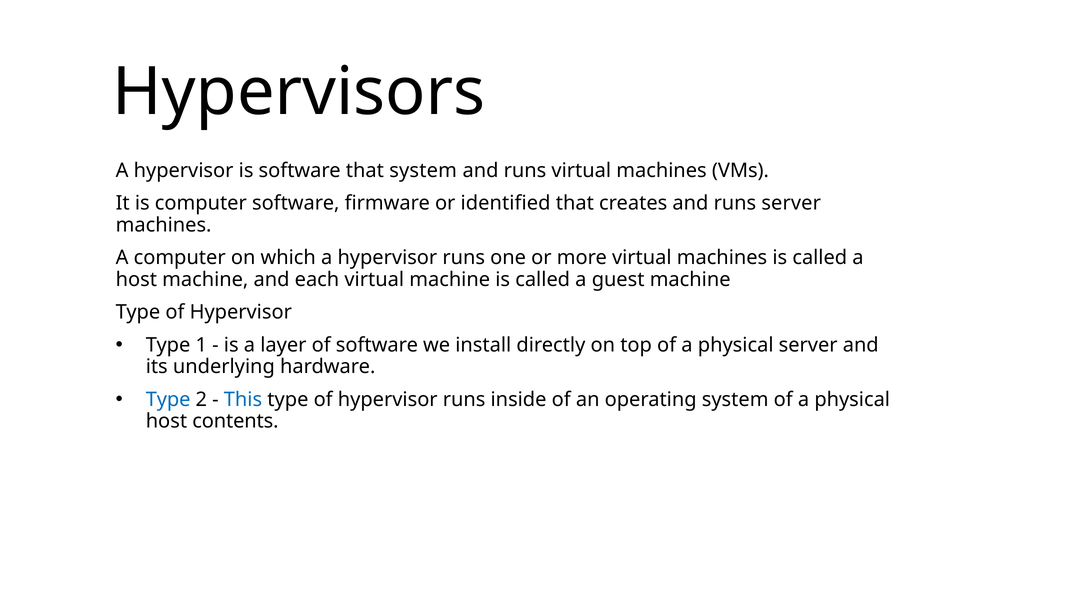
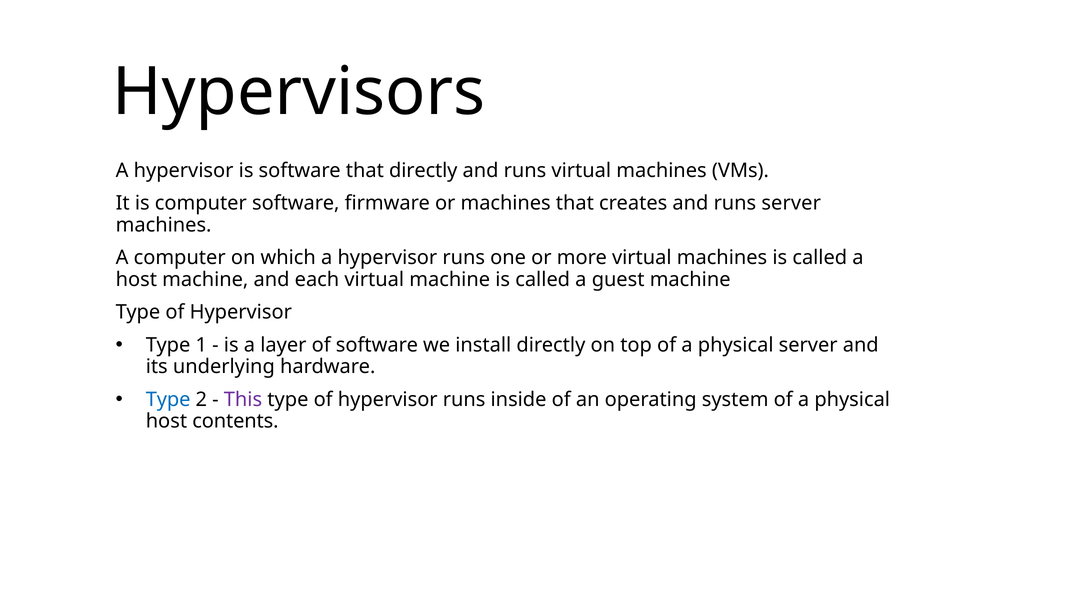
that system: system -> directly (423, 170)
or identified: identified -> machines (506, 203)
This colour: blue -> purple (243, 399)
